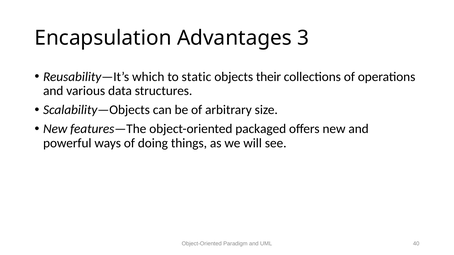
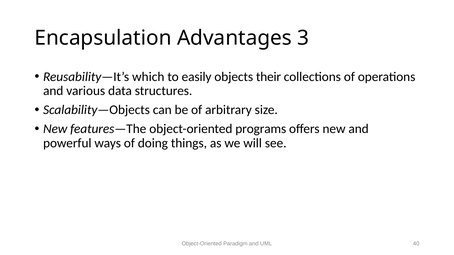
static: static -> easily (197, 77)
packaged: packaged -> programs (261, 129)
